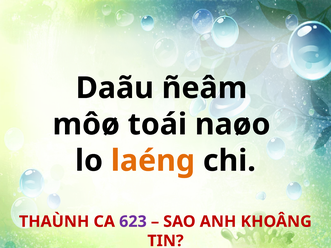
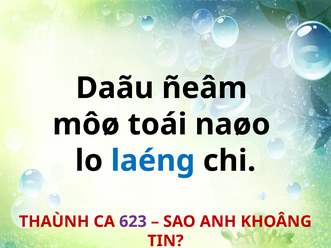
laéng colour: orange -> blue (153, 161)
